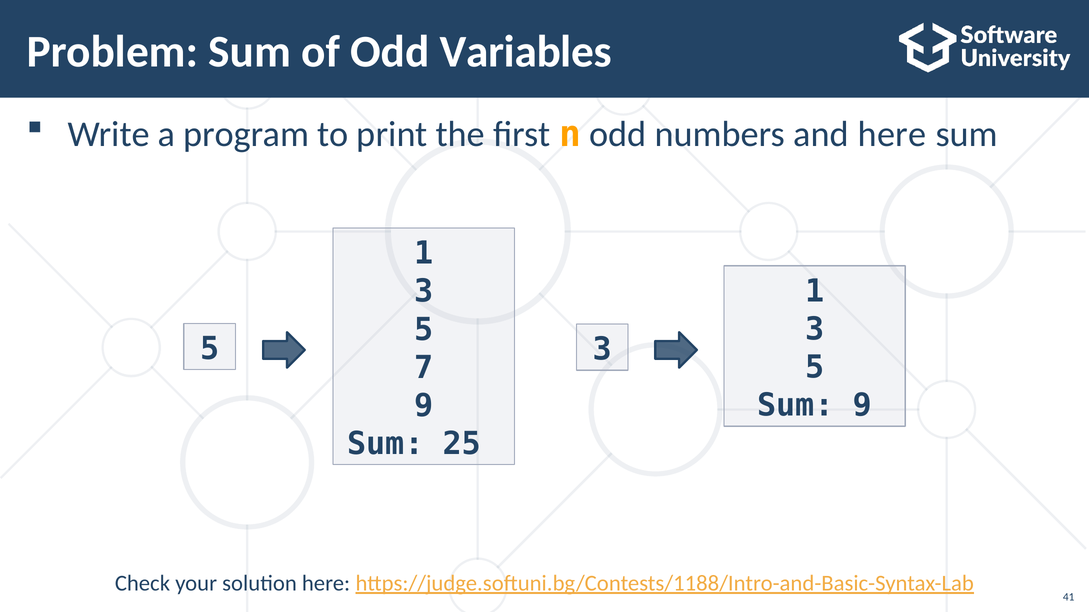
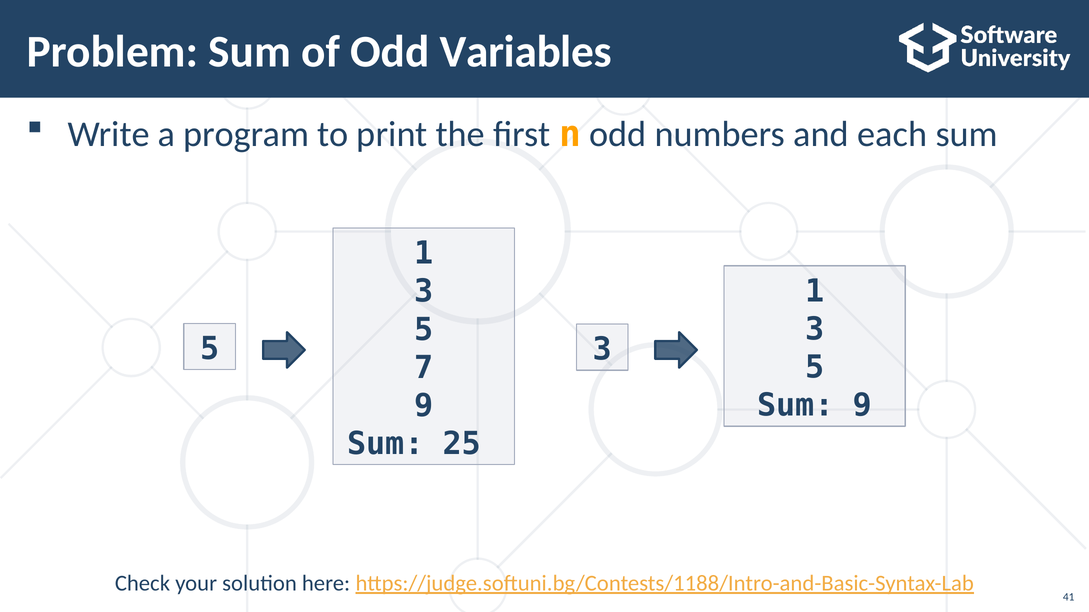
and here: here -> each (892, 134)
